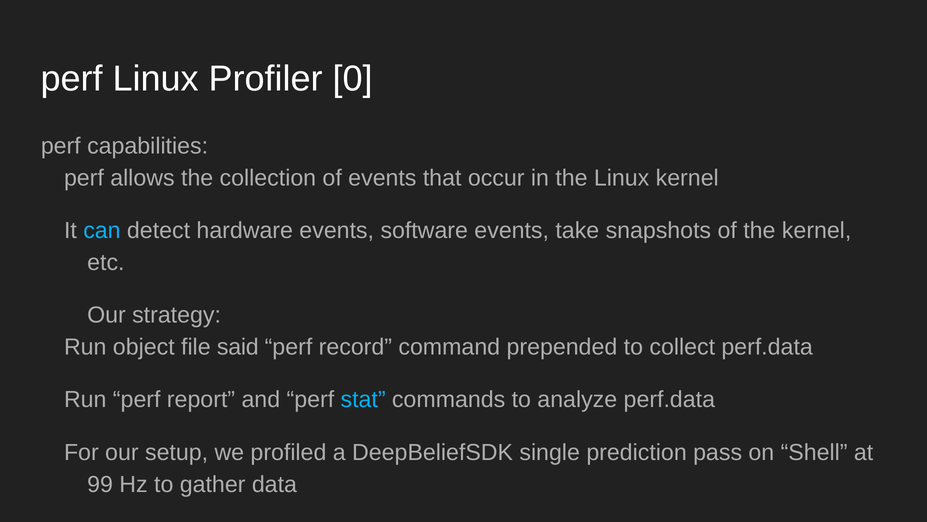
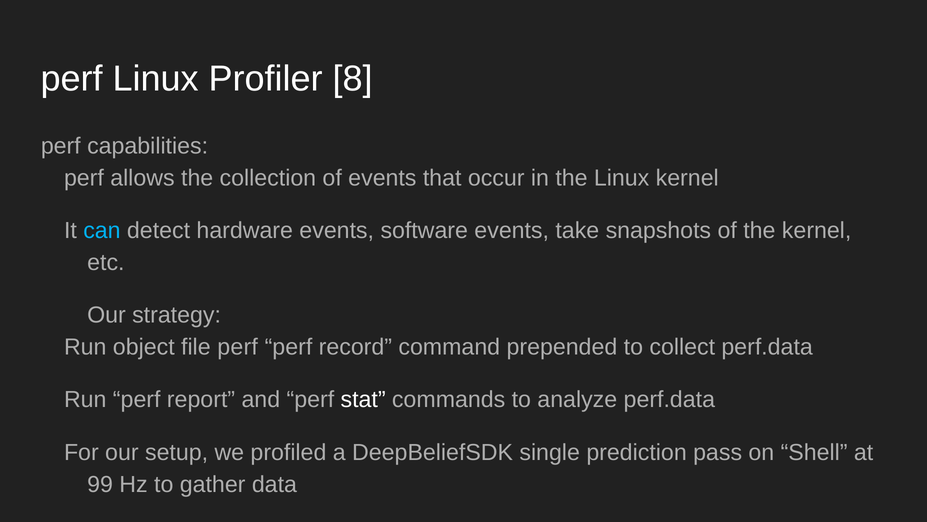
0: 0 -> 8 (353, 79)
file said: said -> perf (238, 347)
stat colour: light blue -> white (363, 399)
